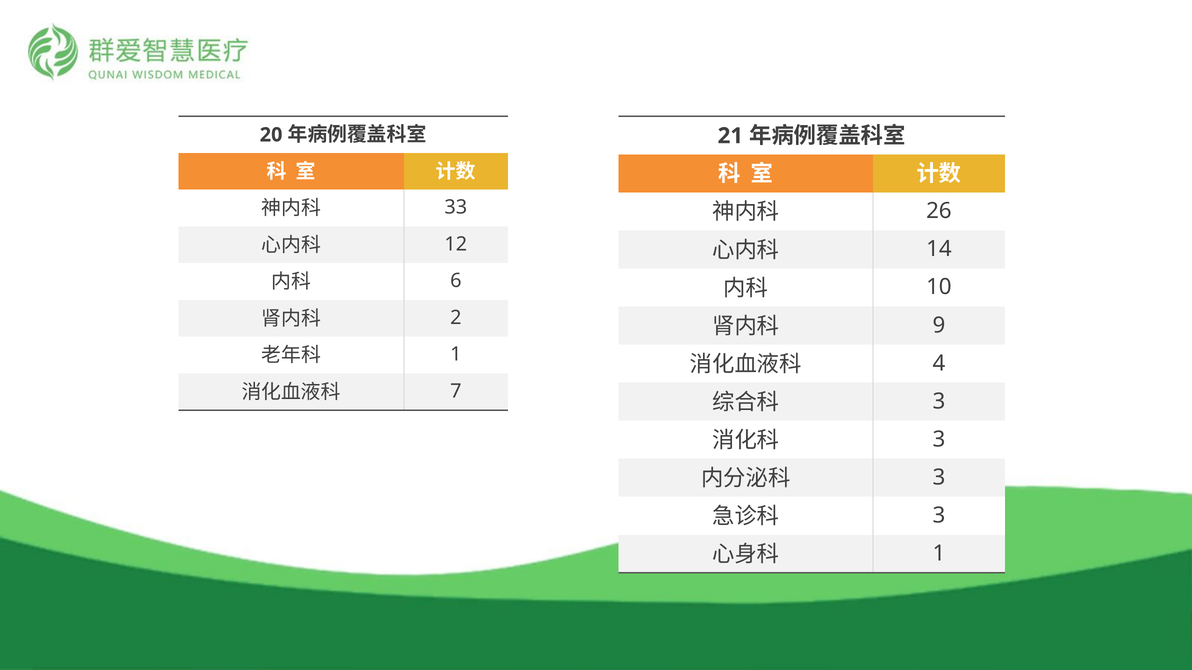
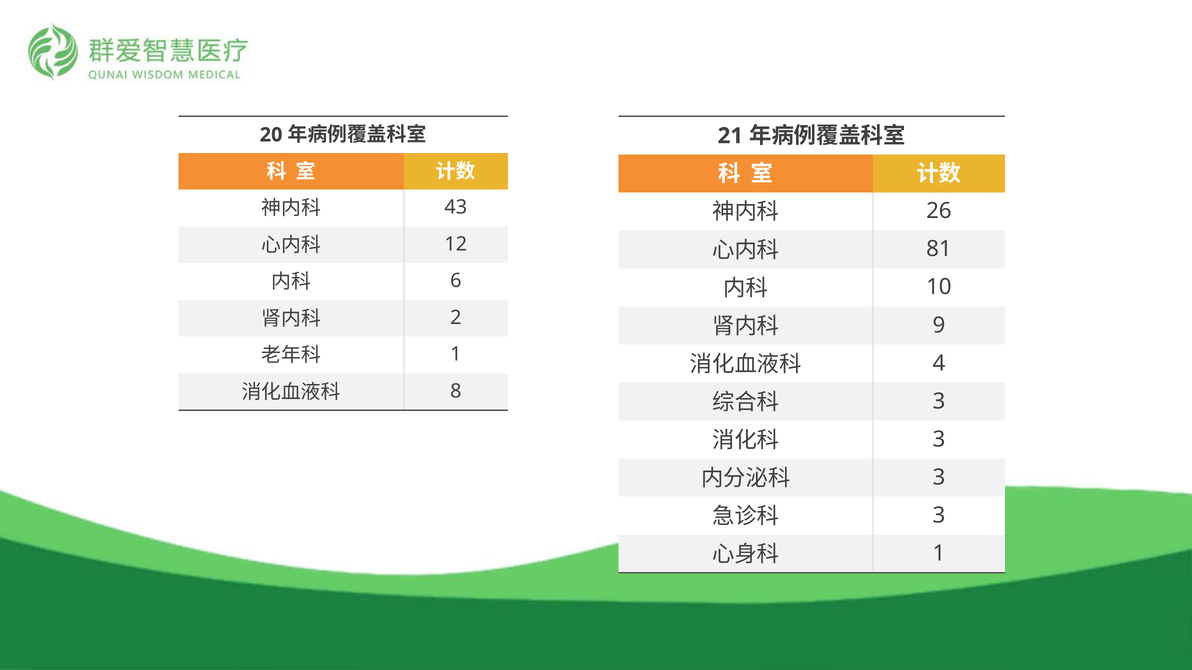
33: 33 -> 43 (456, 208)
14: 14 -> 81 (939, 249)
7: 7 -> 8 (456, 391)
